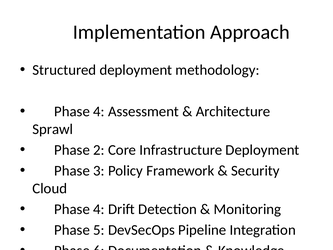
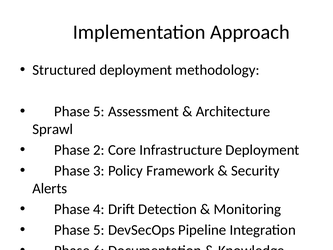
4: 4 -> 5 (99, 111)
Cloud: Cloud -> Alerts (50, 188)
